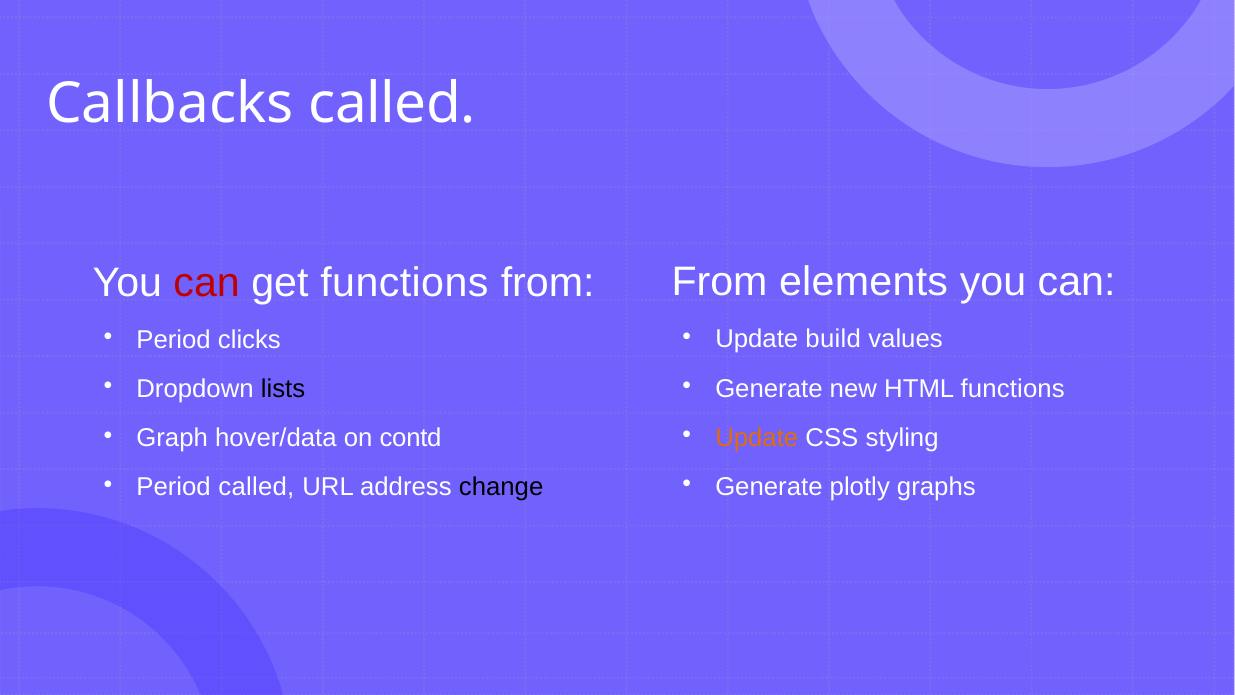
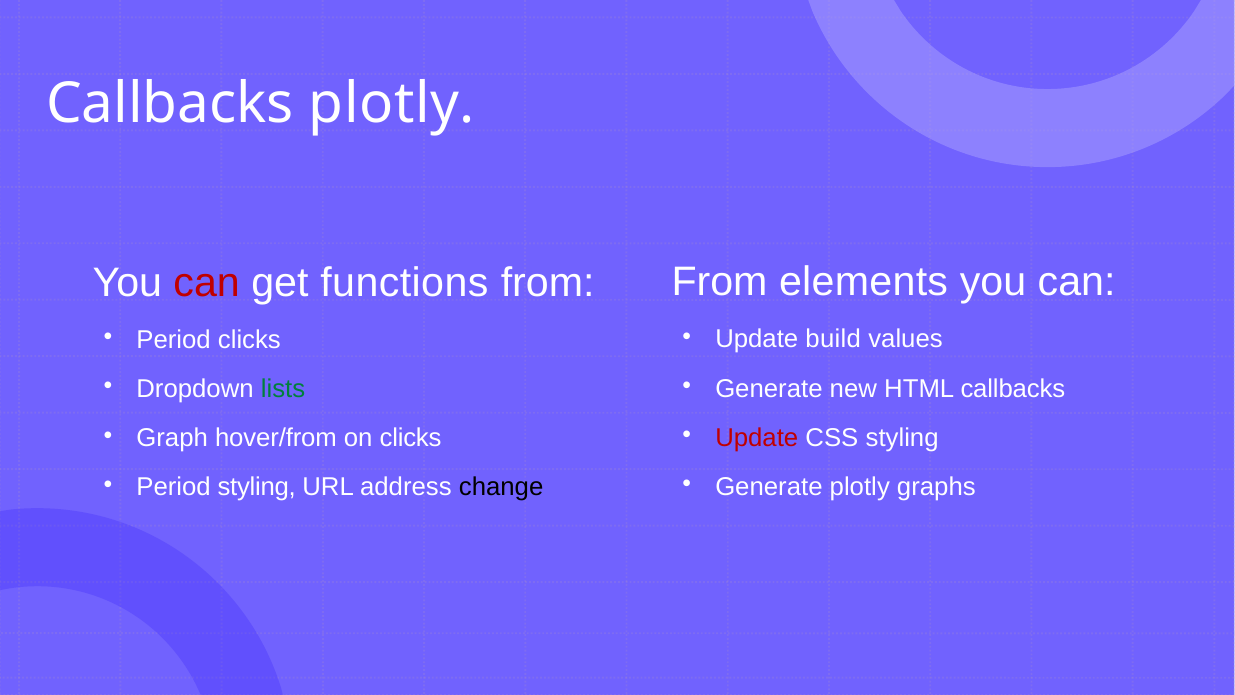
Callbacks called: called -> plotly (392, 104)
HTML functions: functions -> callbacks (1013, 388)
lists colour: black -> green (283, 389)
Update colour: orange -> red (757, 438)
hover/data: hover/data -> hover/from (276, 438)
on contd: contd -> clicks (411, 438)
Period called: called -> styling (257, 487)
